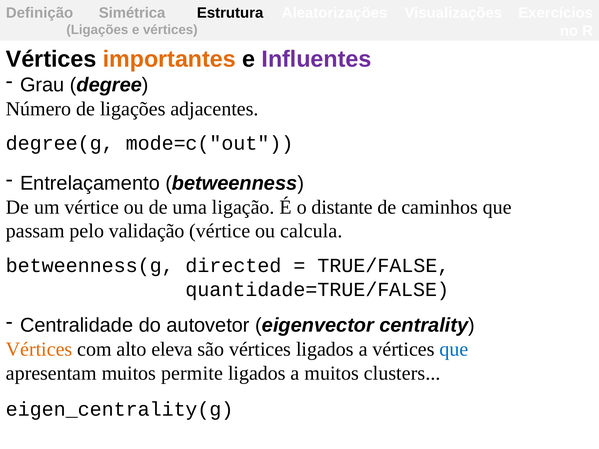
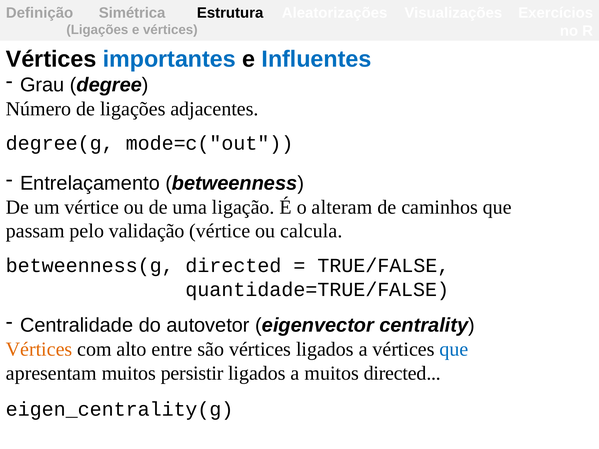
importantes colour: orange -> blue (169, 59)
Influentes colour: purple -> blue (316, 59)
distante: distante -> alteram (342, 207)
eleva: eleva -> entre (172, 349)
permite: permite -> persistir (192, 373)
muitos clusters: clusters -> directed (402, 373)
